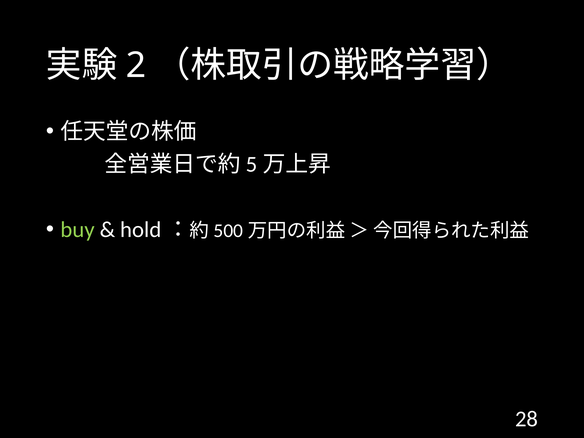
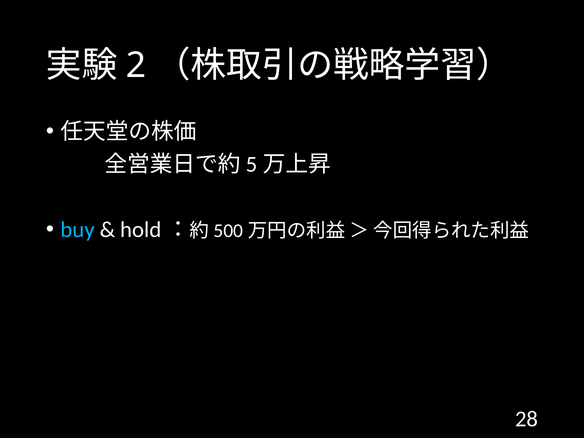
buy colour: light green -> light blue (78, 230)
